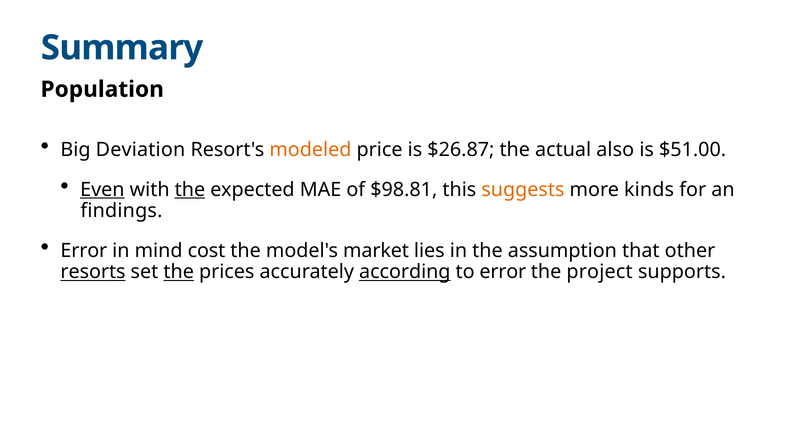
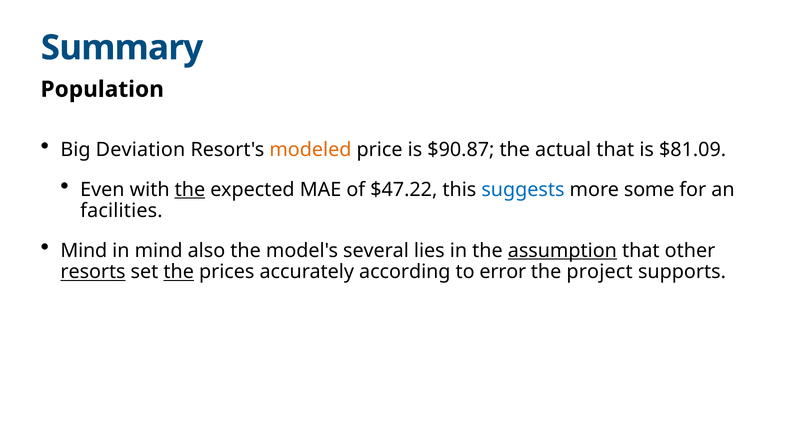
$26.87: $26.87 -> $90.87 (461, 150)
actual also: also -> that (615, 150)
$51.00: $51.00 -> $81.09 (693, 150)
Even underline: present -> none (102, 190)
$98.81: $98.81 -> $47.22 (404, 190)
suggests colour: orange -> blue (523, 190)
kinds: kinds -> some (649, 190)
findings: findings -> facilities (121, 211)
Error: Error -> Mind (84, 251)
cost: cost -> also (206, 251)
market: market -> several (376, 251)
assumption underline: none -> present (562, 251)
according underline: present -> none (405, 272)
